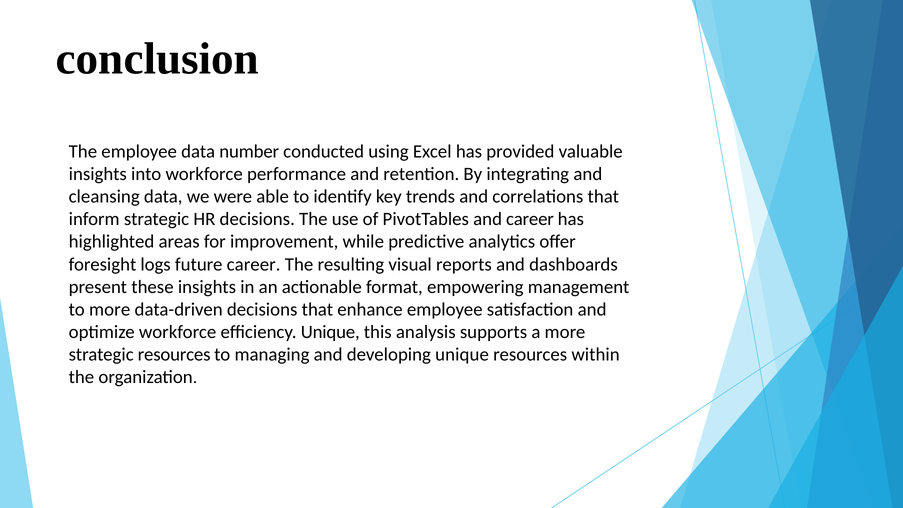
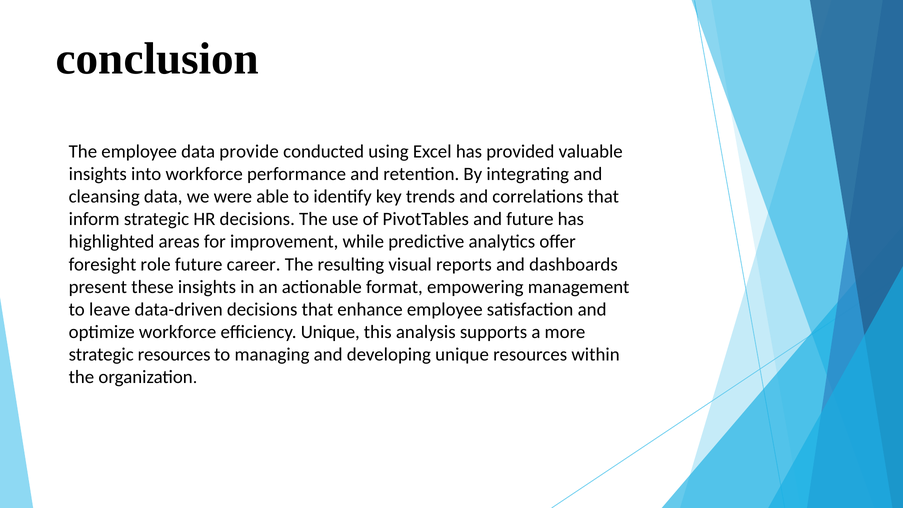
number: number -> provide (249, 151)
and career: career -> future (530, 219)
logs: logs -> role (156, 264)
to more: more -> leave (110, 309)
